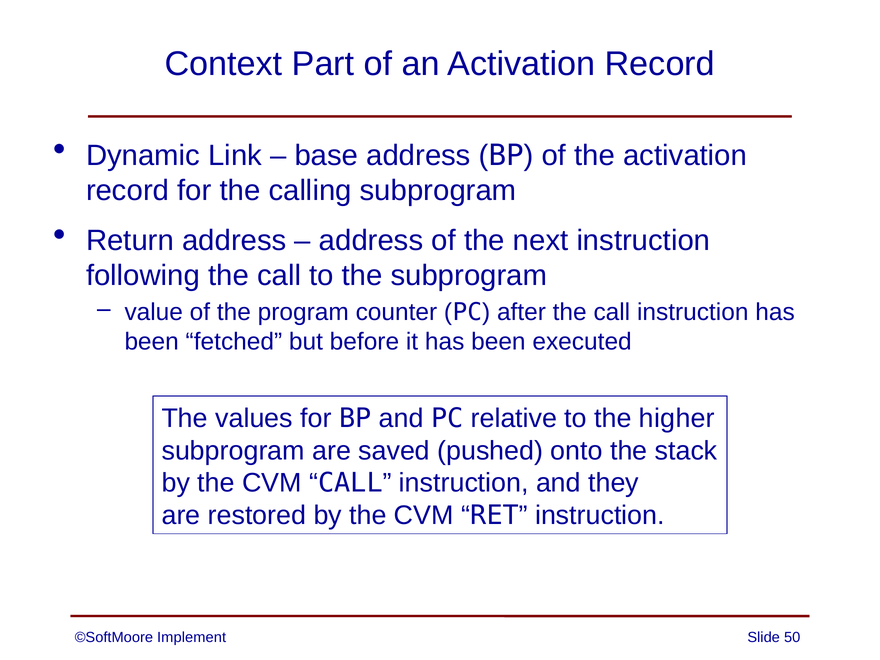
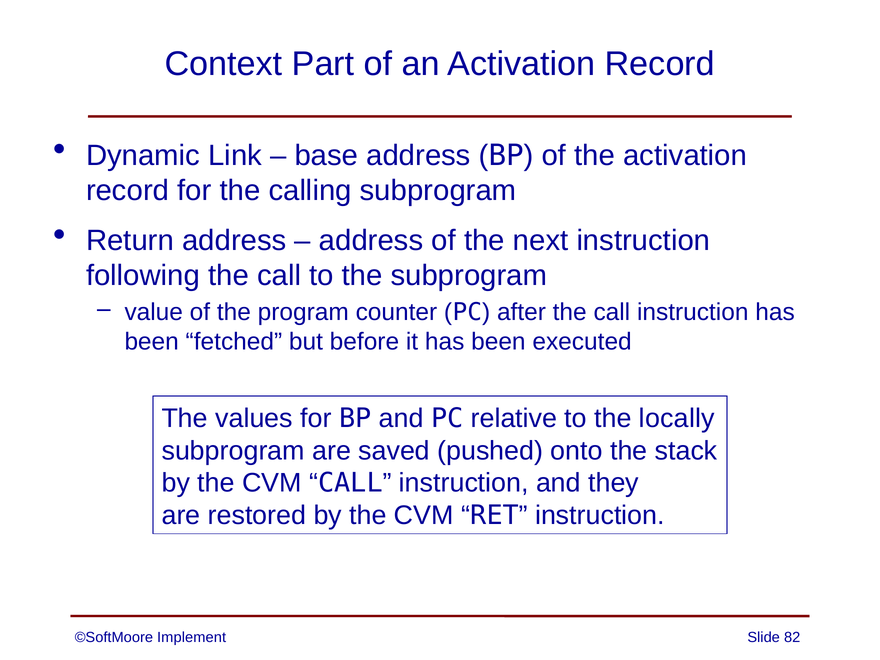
higher: higher -> locally (677, 418)
50: 50 -> 82 (792, 638)
